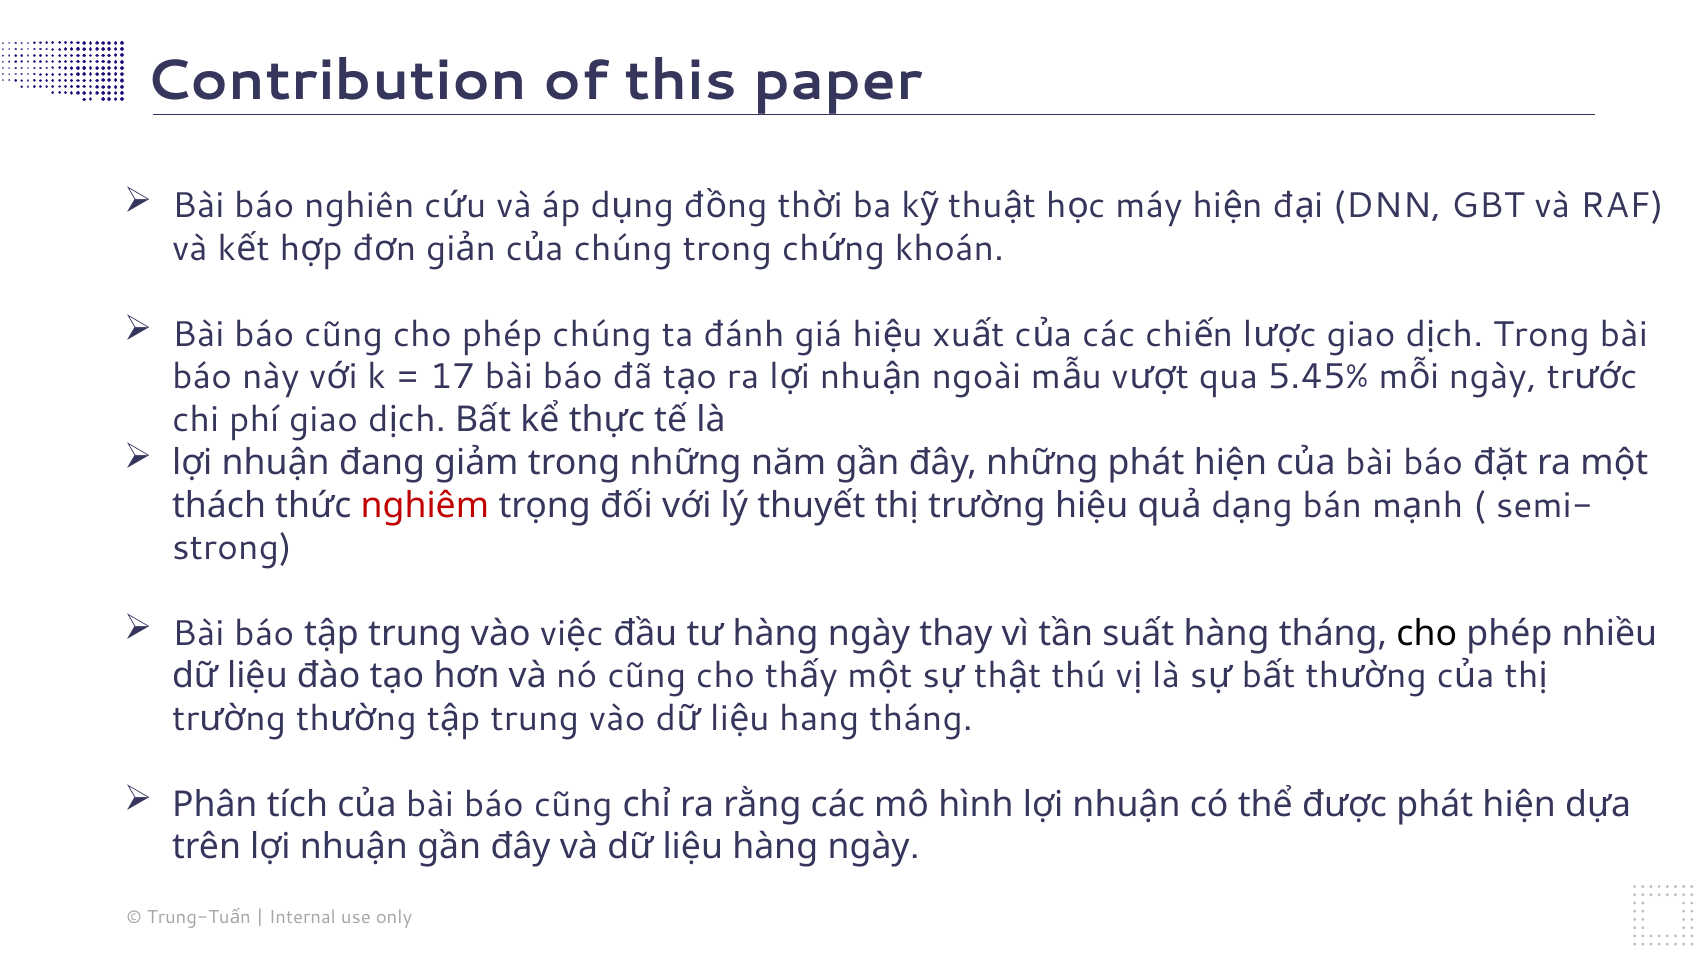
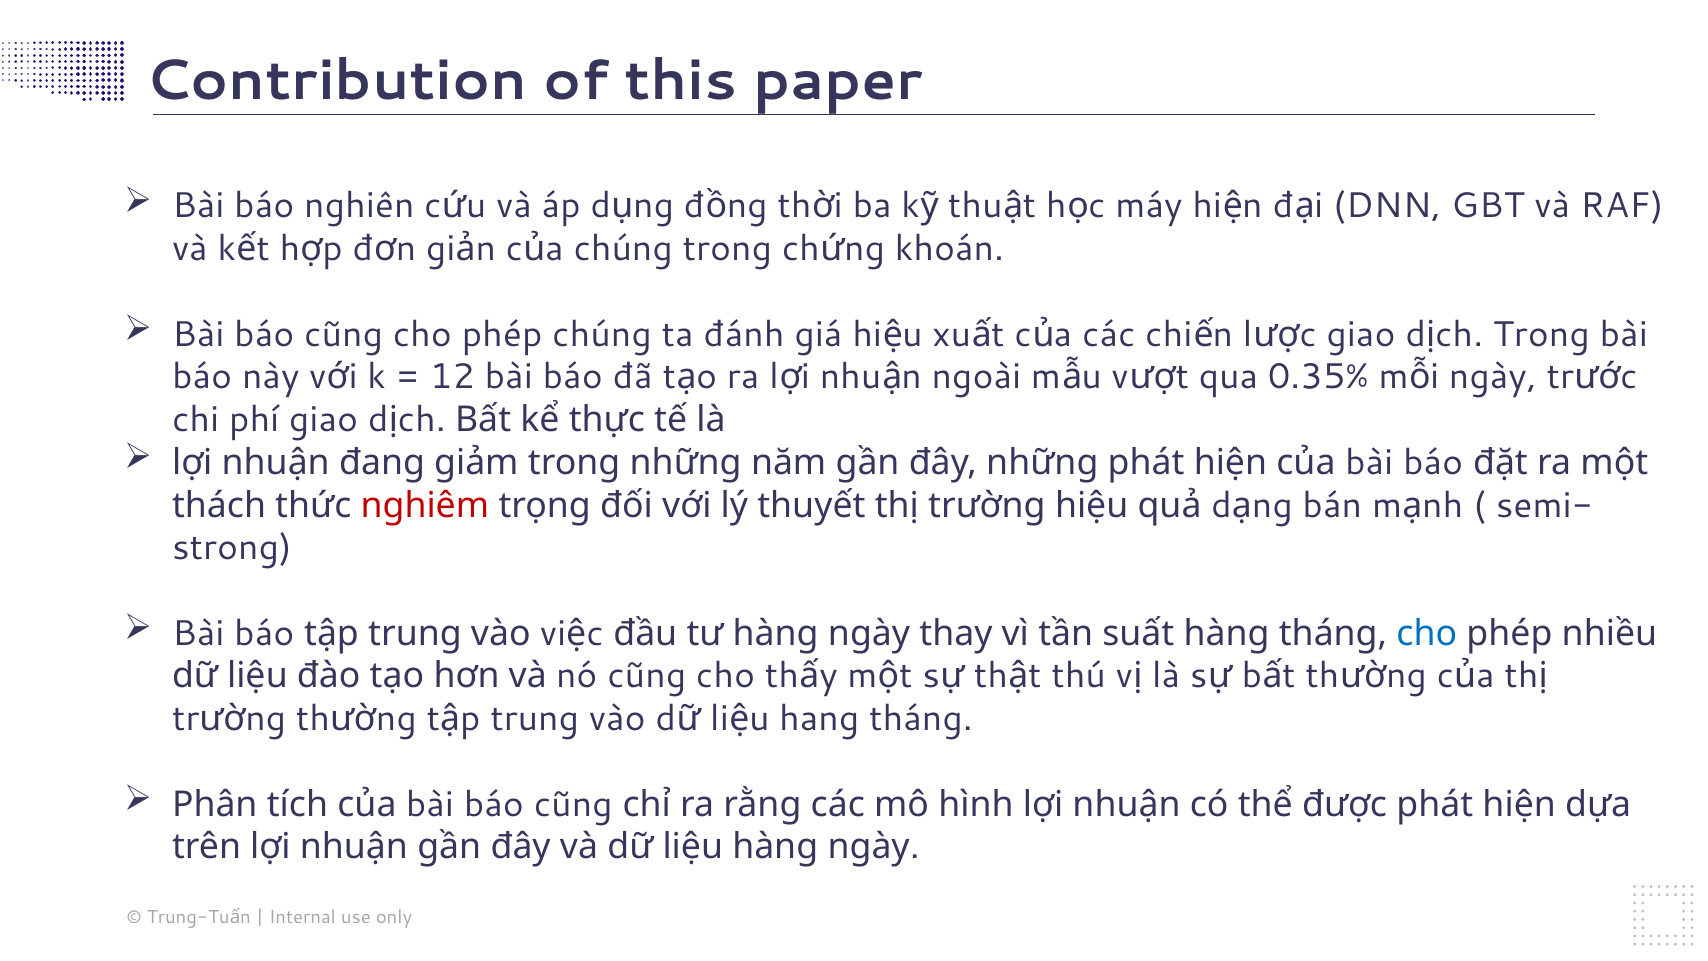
17: 17 -> 12 (452, 377)
5.45%: 5.45% -> 0.35% (1318, 377)
cho colour: black -> blue (1427, 633)
